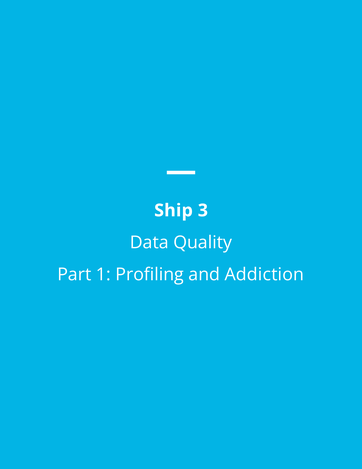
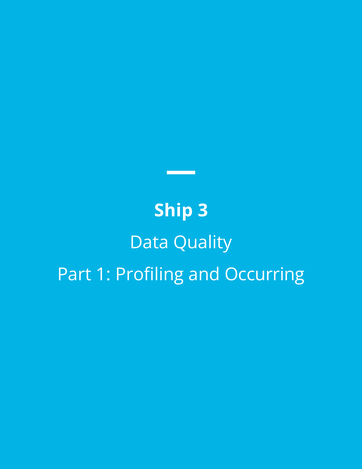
Addiction: Addiction -> Occurring (264, 274)
